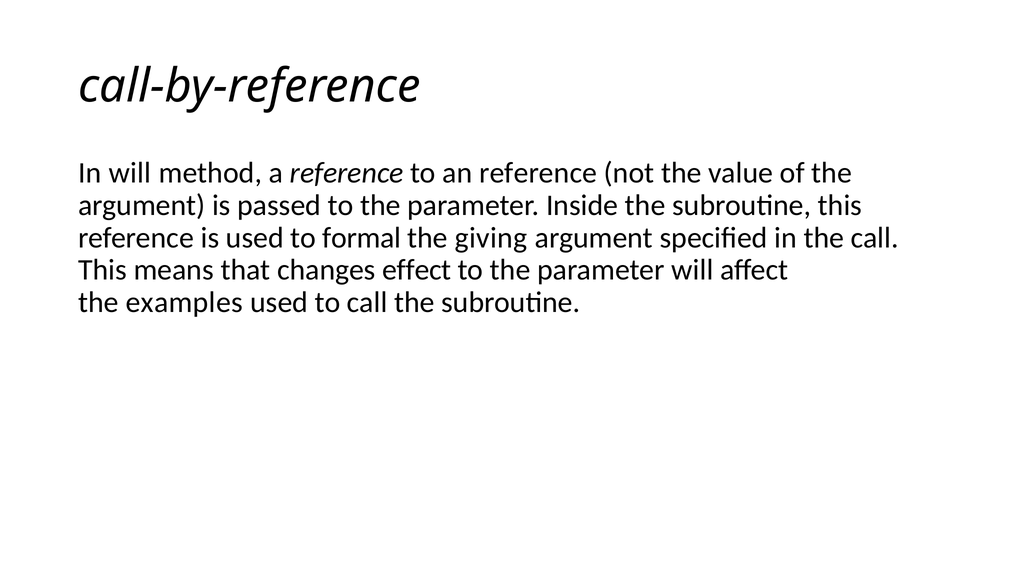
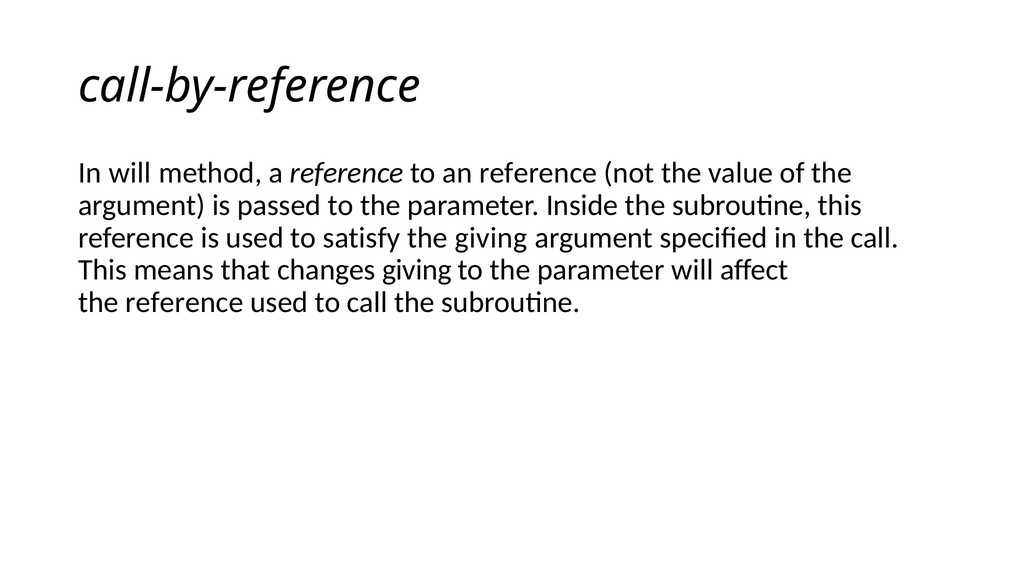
formal: formal -> satisfy (362, 238)
changes effect: effect -> giving (417, 270)
the examples: examples -> reference (184, 302)
